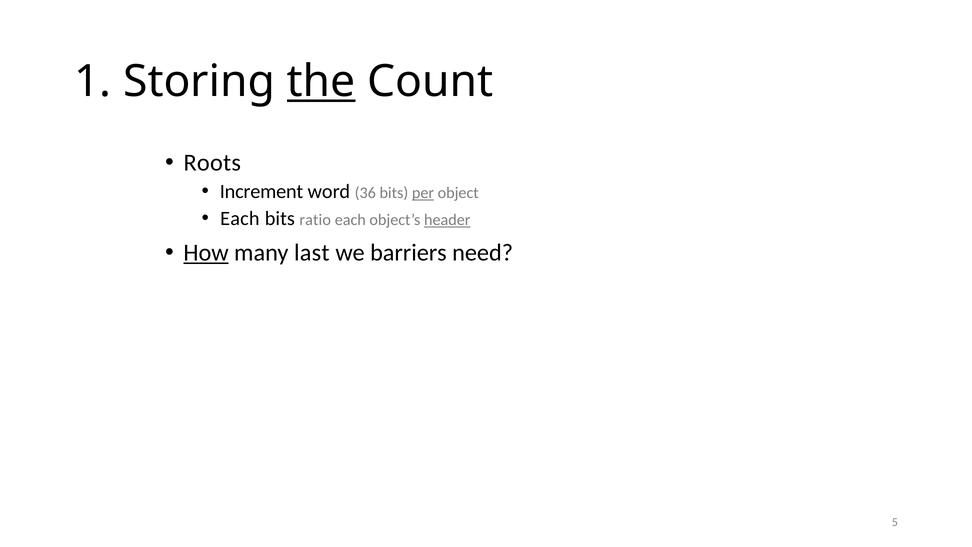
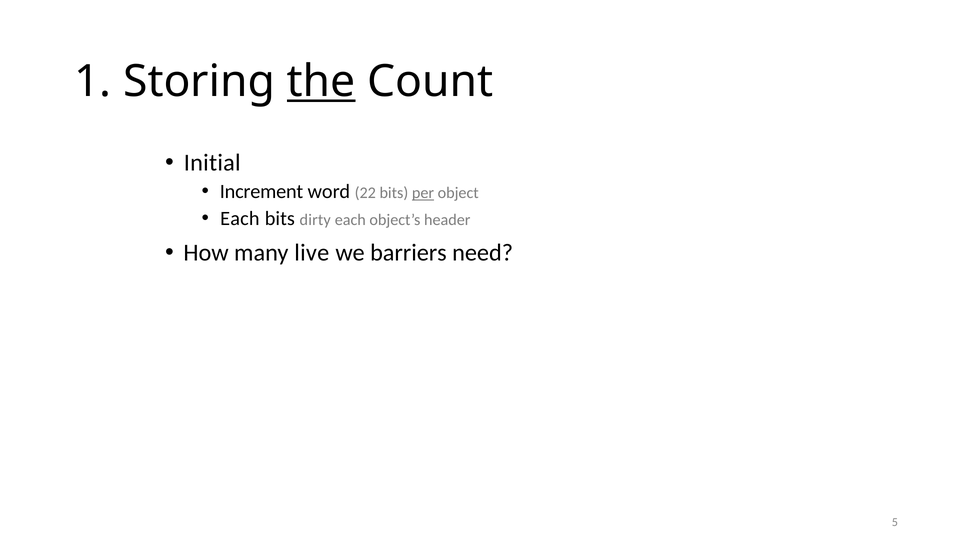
Roots: Roots -> Initial (212, 162)
36: 36 -> 22 (365, 193)
ratio: ratio -> dirty (315, 220)
header underline: present -> none (447, 220)
How underline: present -> none (206, 253)
last: last -> live (312, 253)
